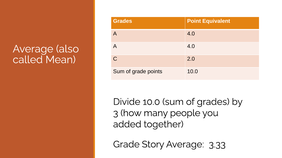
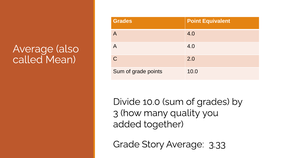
people: people -> quality (185, 113)
